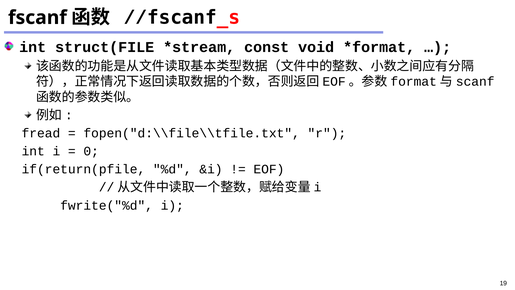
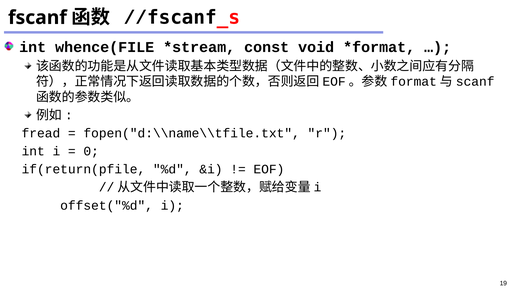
struct(FILE: struct(FILE -> whence(FILE (105, 47)
fopen("d:\\file\\tfile.txt: fopen("d:\\file\\tfile.txt -> fopen("d:\\name\\tfile.txt (192, 133)
fwrite("%d: fwrite("%d -> offset("%d (107, 205)
